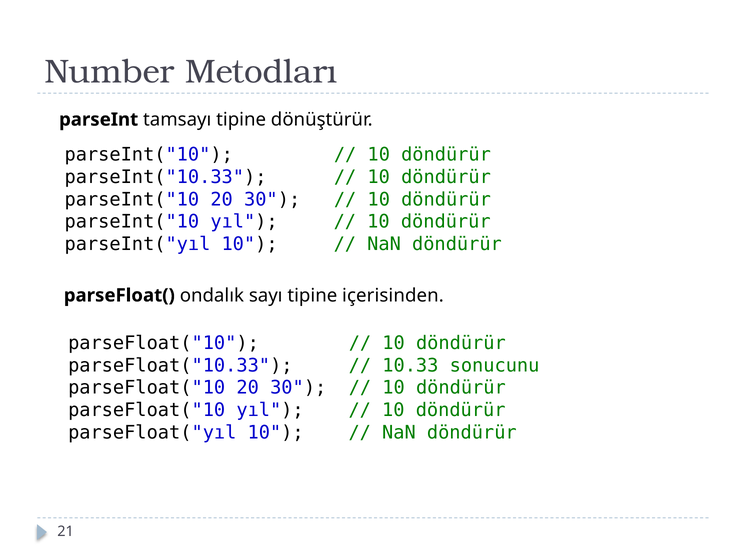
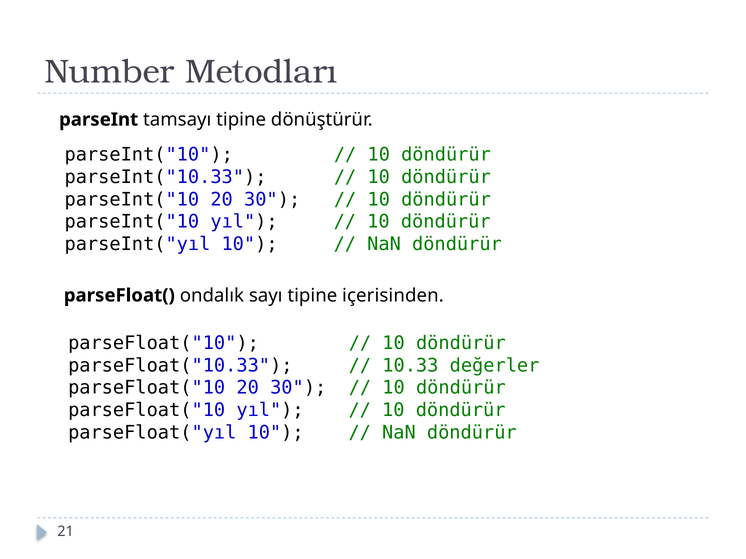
sonucunu: sonucunu -> değerler (495, 366)
